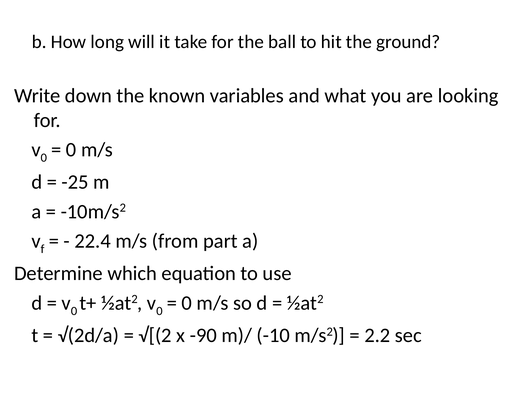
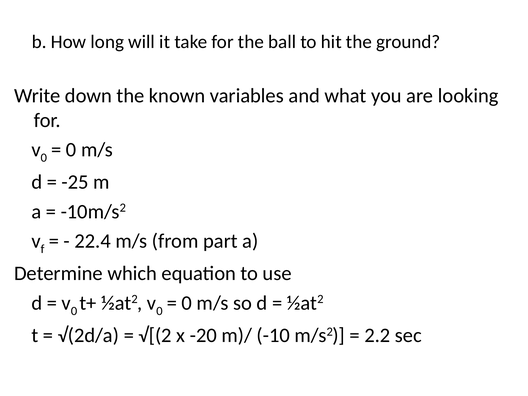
-90: -90 -> -20 (203, 336)
